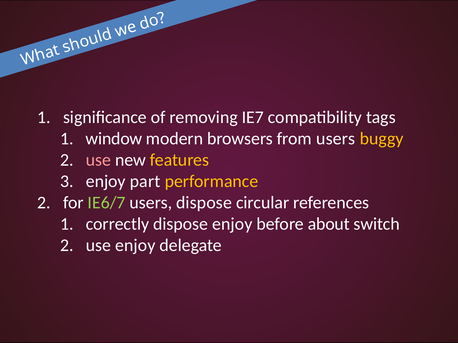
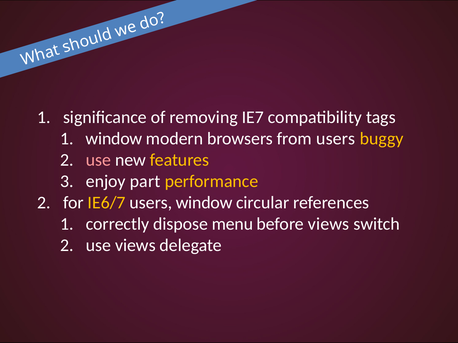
IE6/7 colour: light green -> yellow (107, 203)
users dispose: dispose -> window (204, 203)
dispose enjoy: enjoy -> menu (232, 224)
before about: about -> views (329, 224)
use enjoy: enjoy -> views (135, 246)
